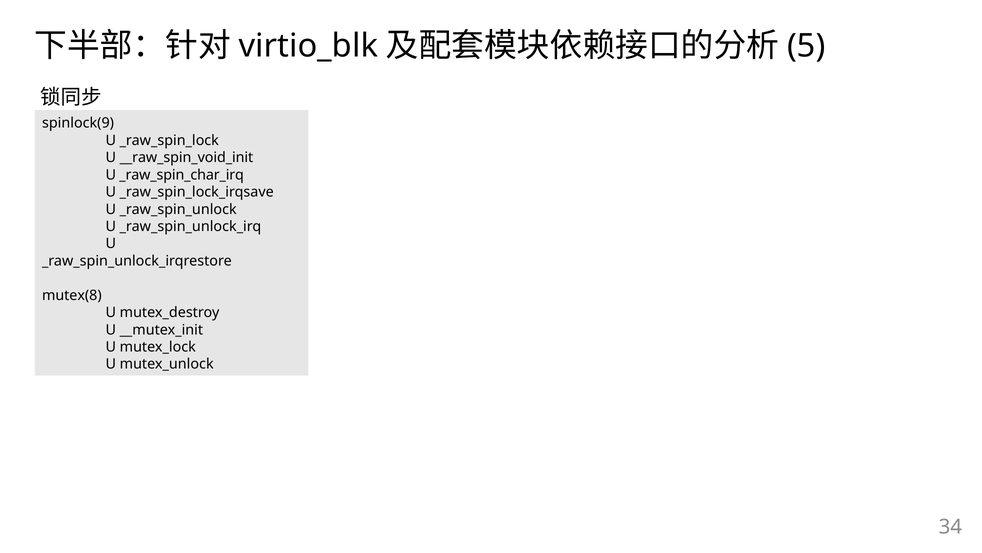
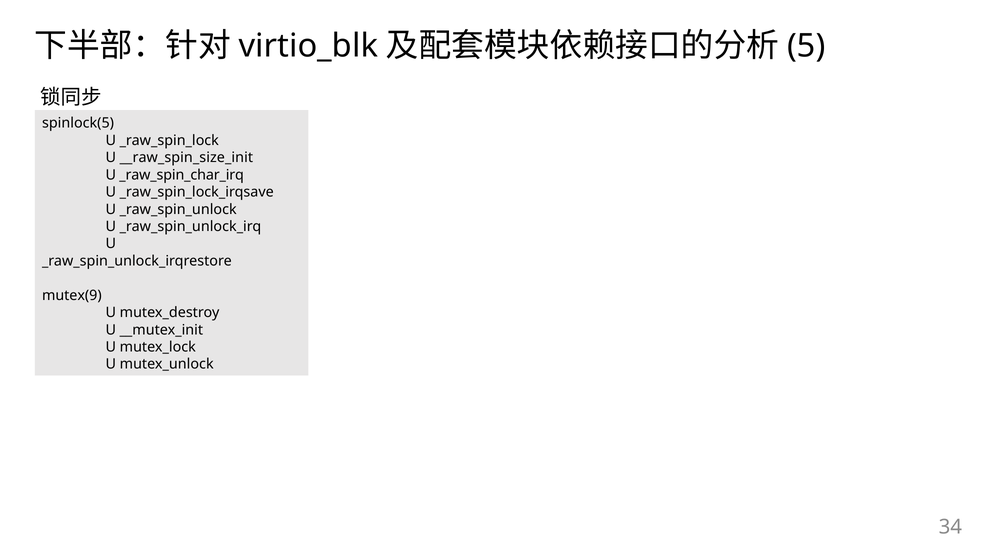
spinlock(9: spinlock(9 -> spinlock(5 (78, 123)
__raw_spin_void_init: __raw_spin_void_init -> __raw_spin_size_init (186, 158)
mutex(8: mutex(8 -> mutex(9 (72, 295)
